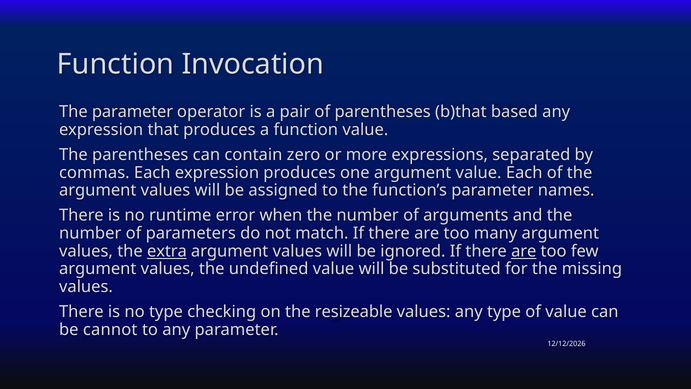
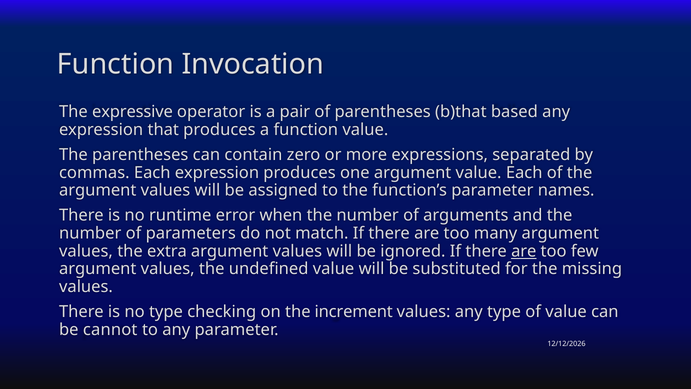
The parameter: parameter -> expressive (133, 112)
extra underline: present -> none (167, 251)
resizeable: resizeable -> increment (354, 312)
